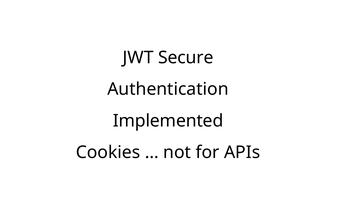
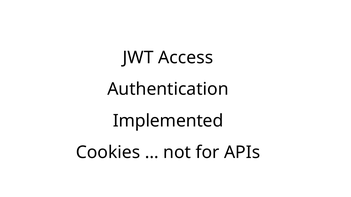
Secure: Secure -> Access (186, 58)
